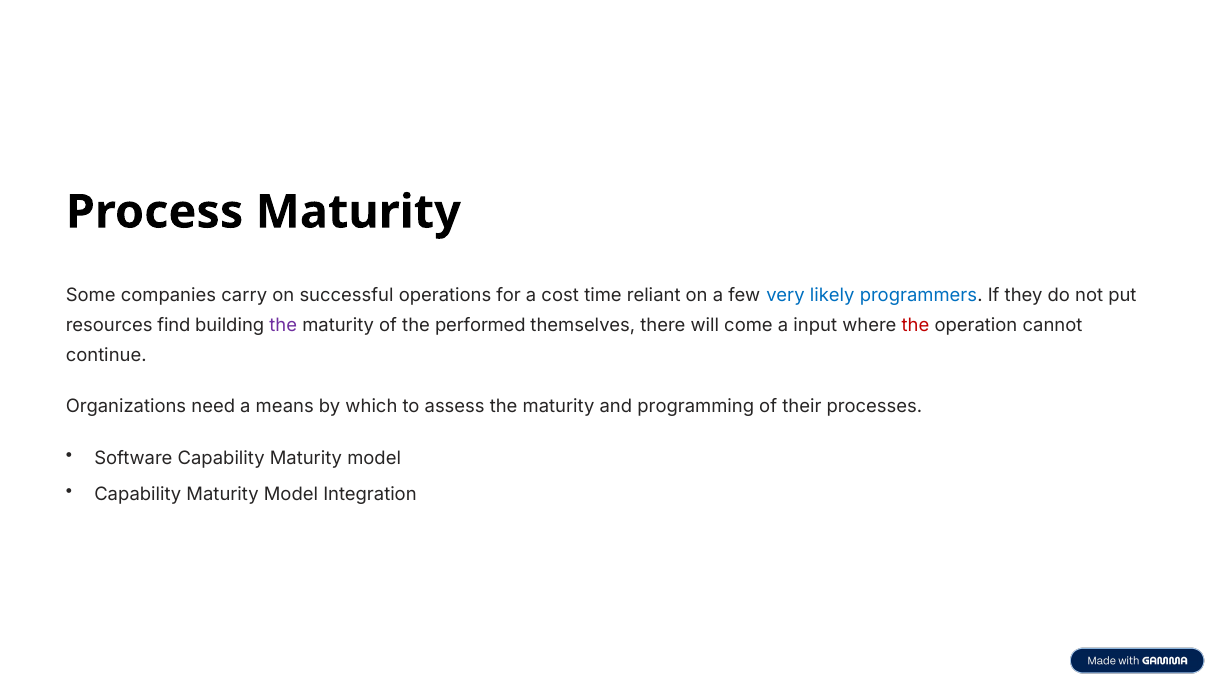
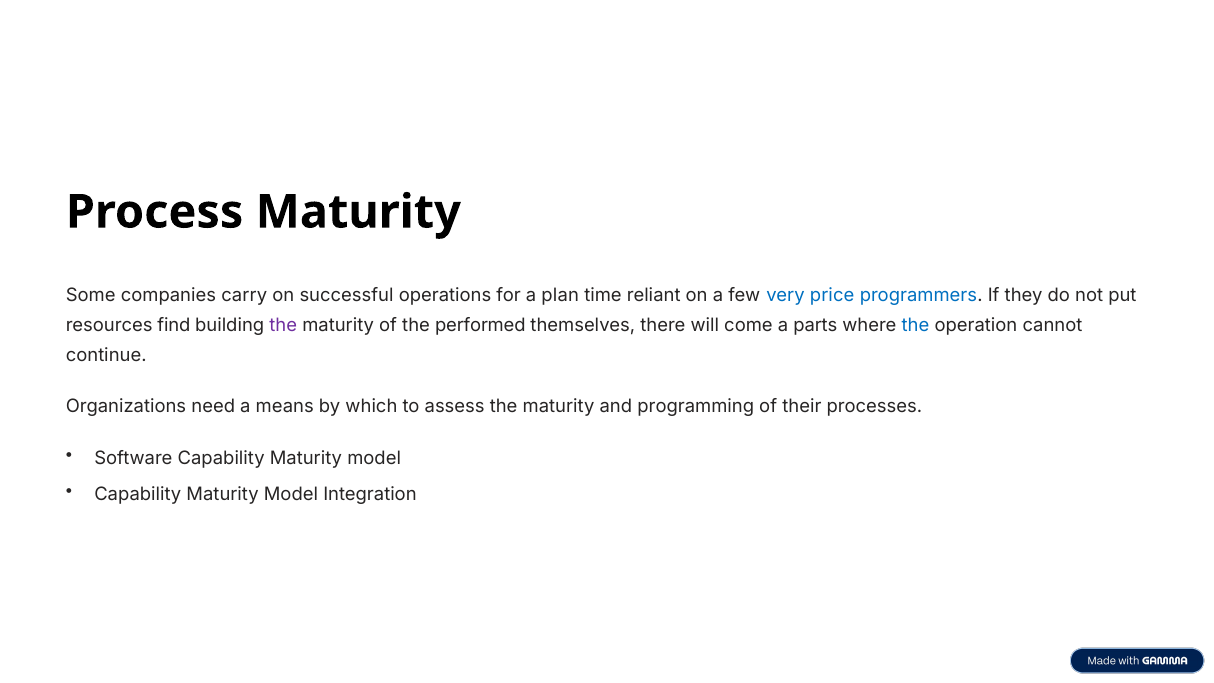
cost: cost -> plan (560, 295)
likely: likely -> price (832, 295)
input: input -> parts (815, 325)
the colour: red -> blue (915, 325)
